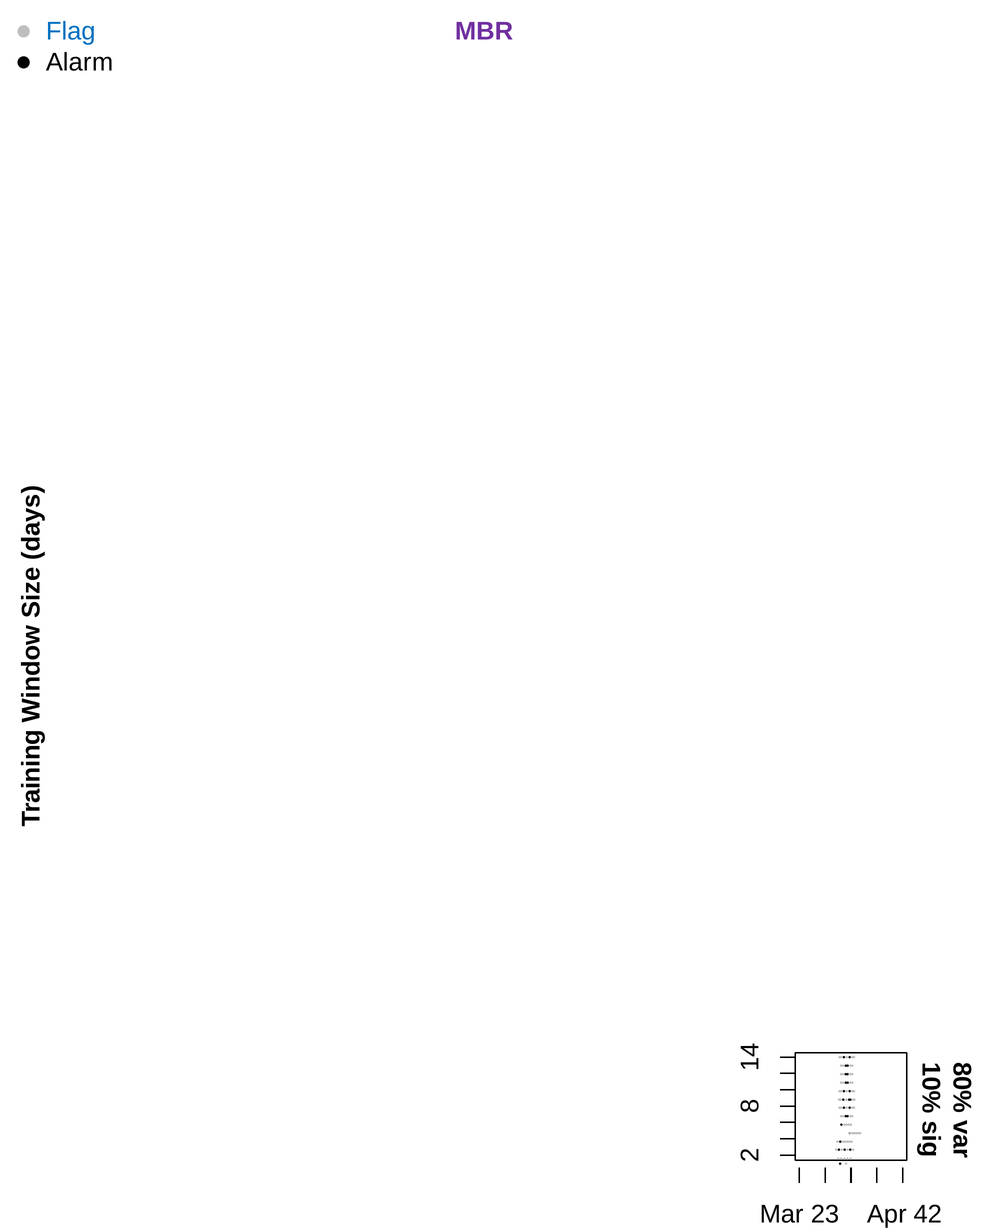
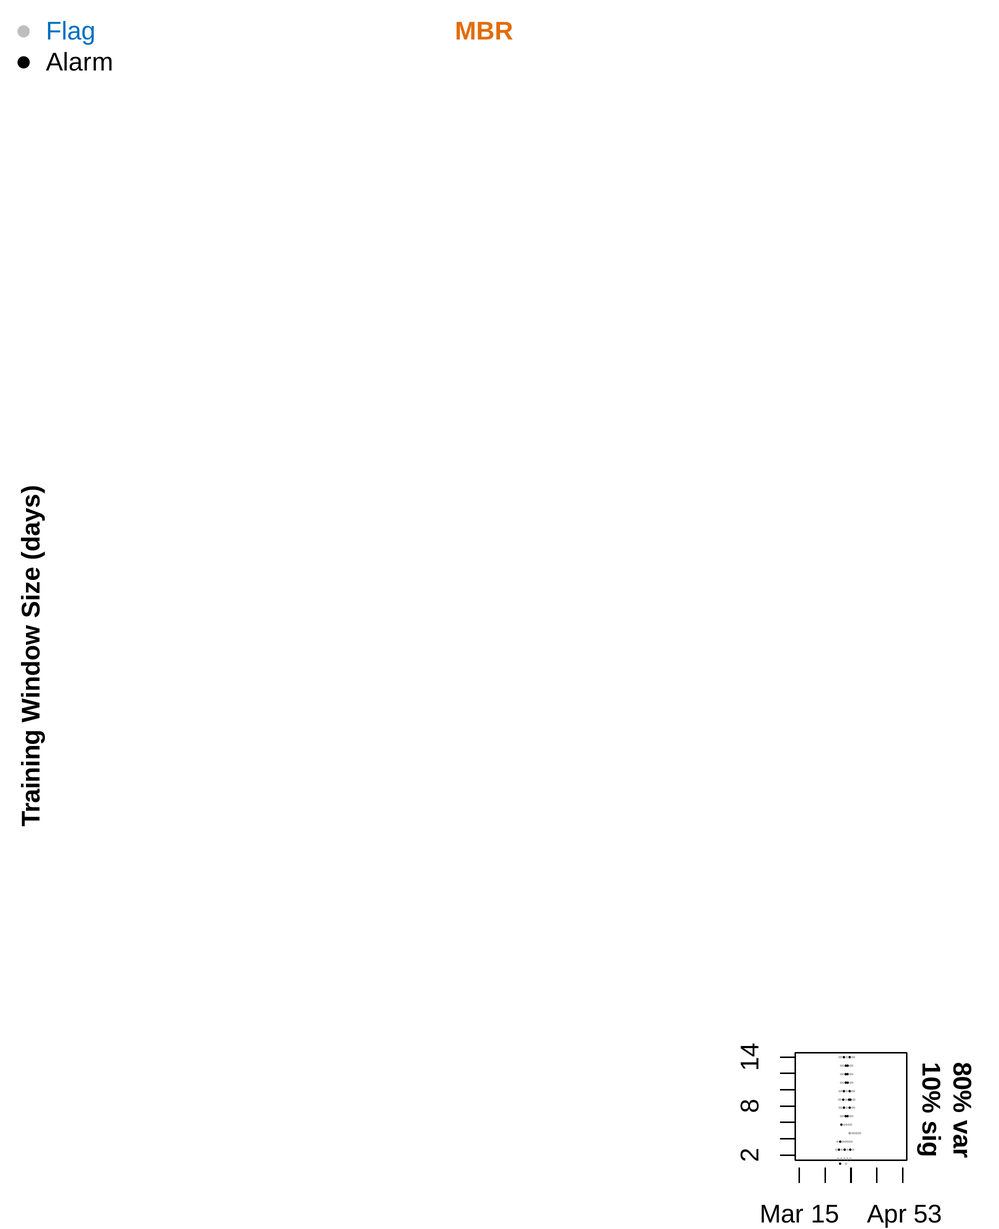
MBR colour: purple -> orange (484, 31)
23: 23 -> 15 (825, 1215)
42: 42 -> 53 (928, 1215)
